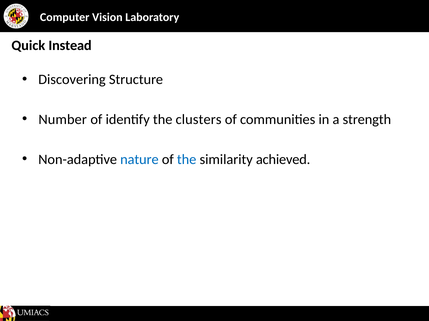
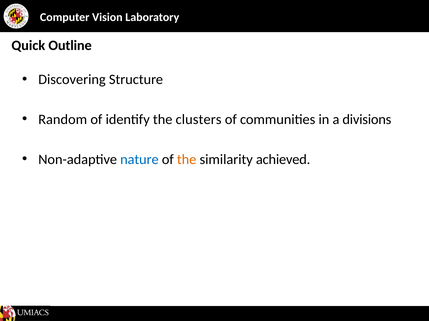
Instead: Instead -> Outline (70, 46)
Number: Number -> Random (63, 120)
strength: strength -> divisions (367, 120)
the colour: blue -> orange (187, 160)
